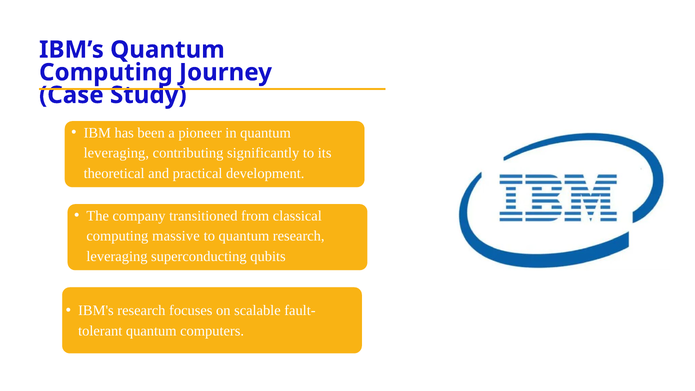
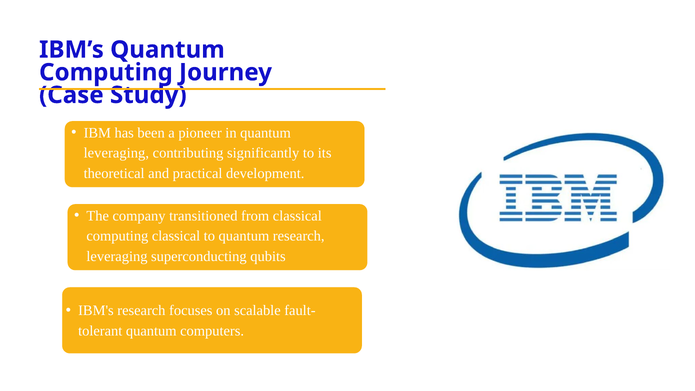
computing massive: massive -> classical (176, 236)
